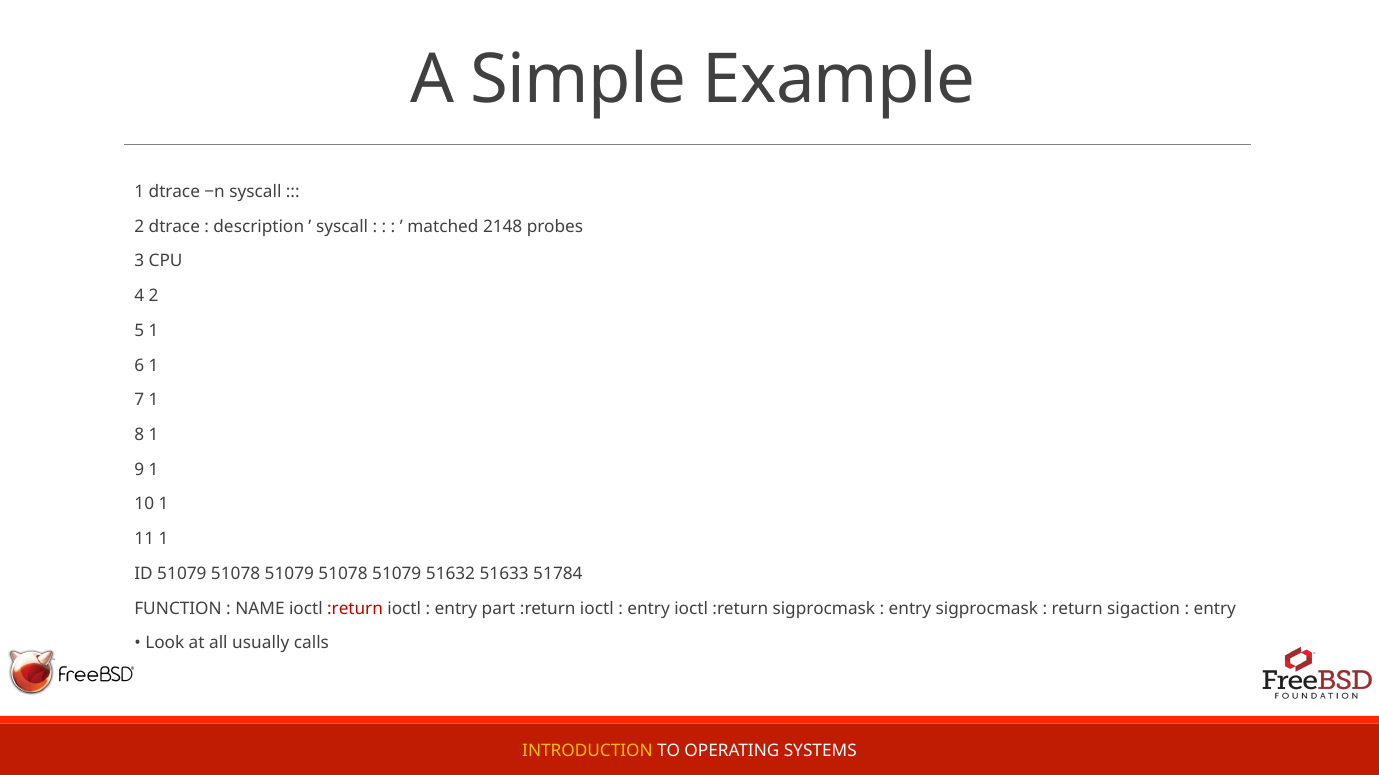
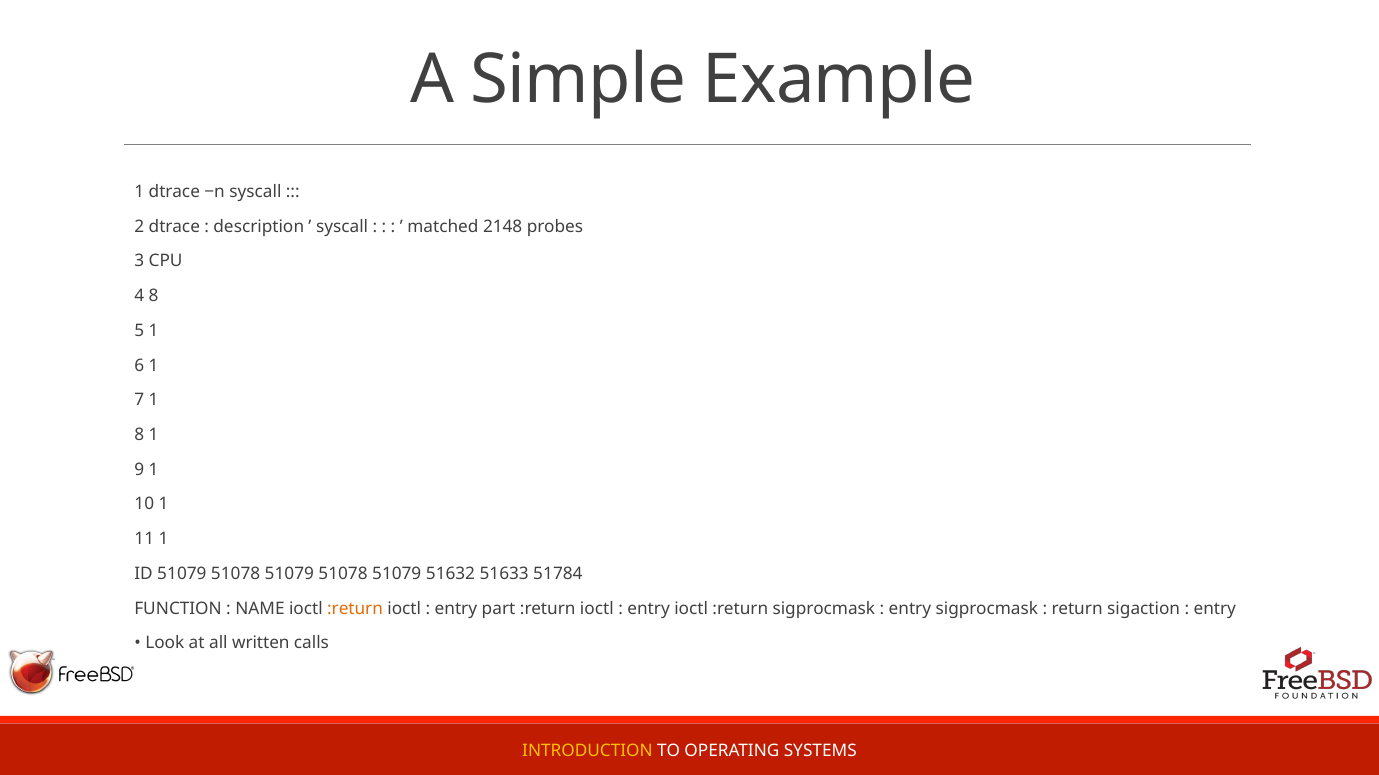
4 2: 2 -> 8 (154, 296)
:return colour: red -> orange (355, 609)
usually: usually -> written (261, 644)
